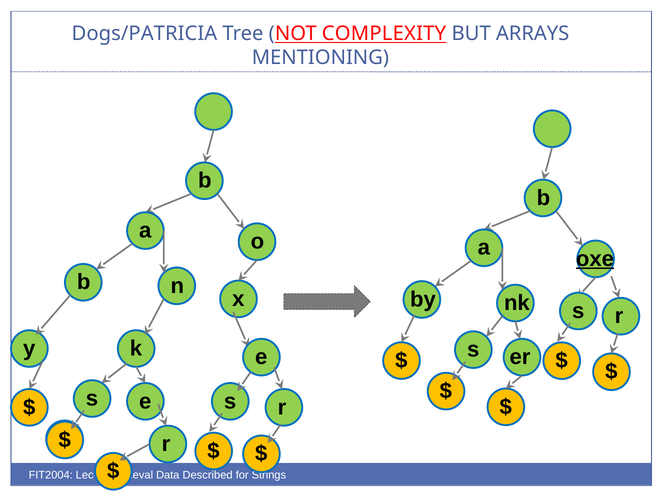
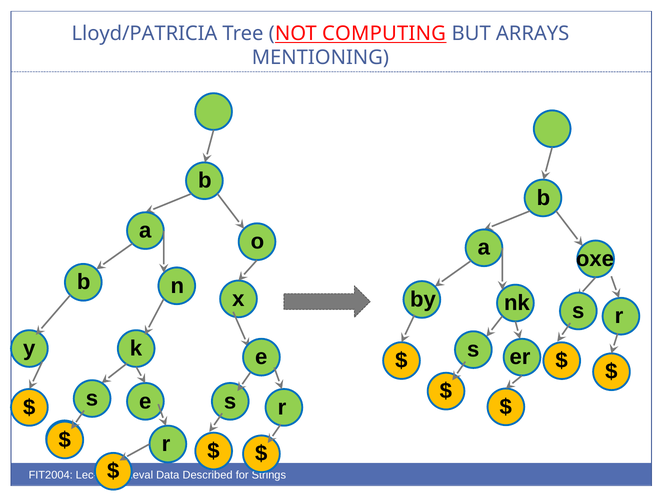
Dogs/PATRICIA: Dogs/PATRICIA -> Lloyd/PATRICIA (144, 33)
COMPLEXITY: COMPLEXITY -> COMPUTING (384, 33)
oxe underline: present -> none (595, 259)
